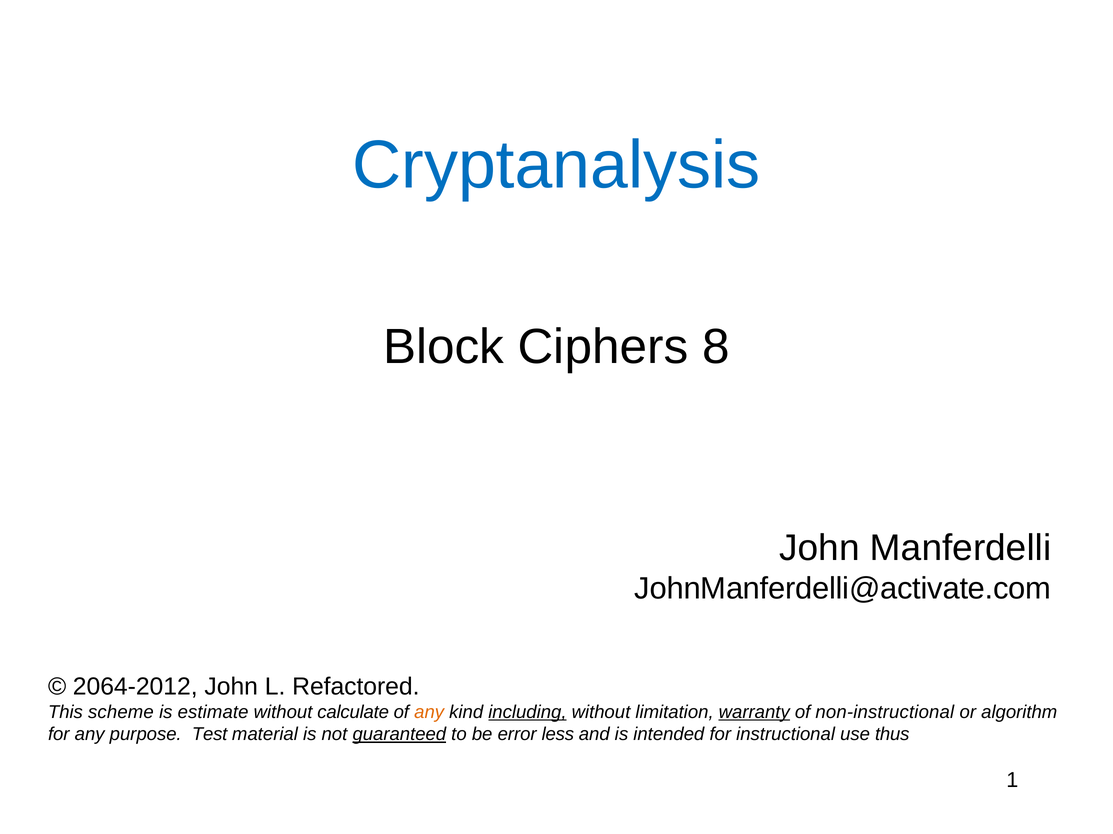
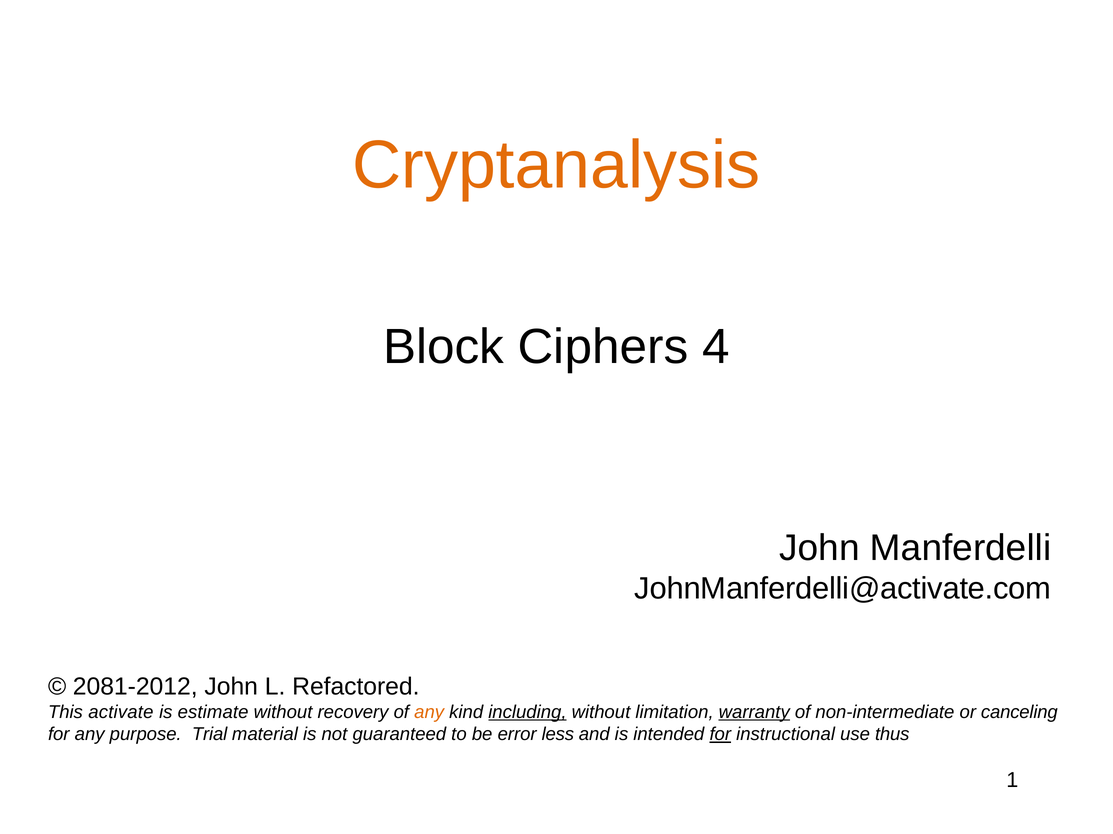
Cryptanalysis colour: blue -> orange (556, 165)
8: 8 -> 4 (716, 347)
2064-2012: 2064-2012 -> 2081-2012 (135, 687)
scheme: scheme -> activate (121, 713)
calculate: calculate -> recovery (353, 713)
non-instructional: non-instructional -> non-intermediate (885, 713)
algorithm: algorithm -> canceling (1019, 713)
Test: Test -> Trial (210, 735)
guaranteed underline: present -> none (399, 735)
for underline: none -> present (720, 735)
